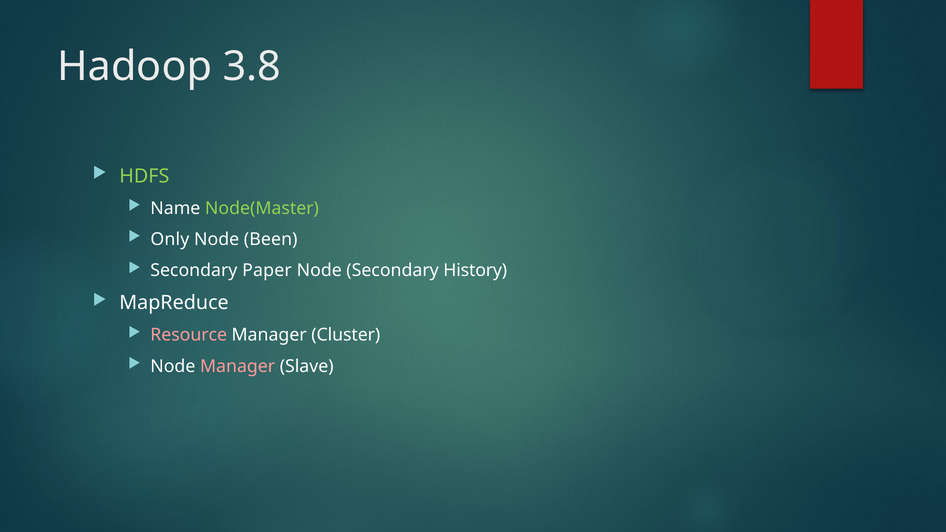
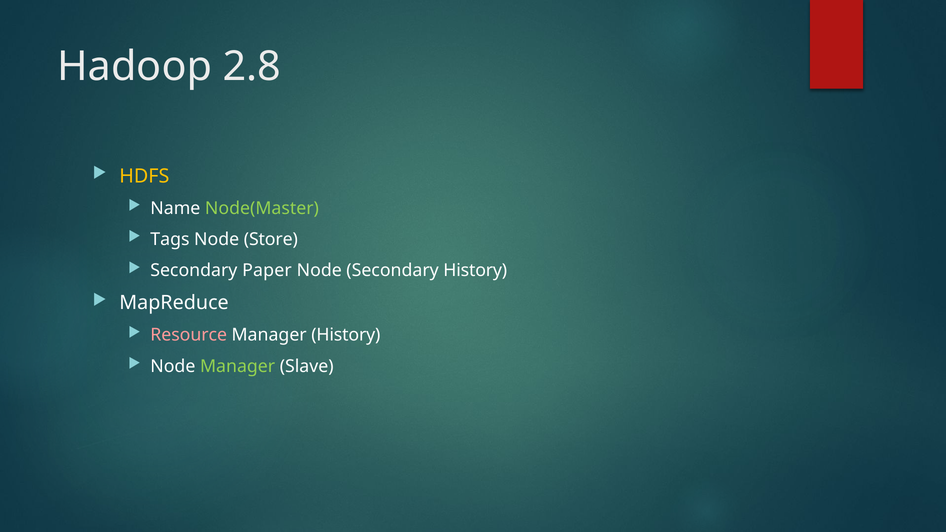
3.8: 3.8 -> 2.8 (252, 66)
HDFS colour: light green -> yellow (144, 176)
Only: Only -> Tags (170, 239)
Been: Been -> Store (271, 239)
Manager Cluster: Cluster -> History (346, 335)
Manager colour: pink -> light green (238, 366)
